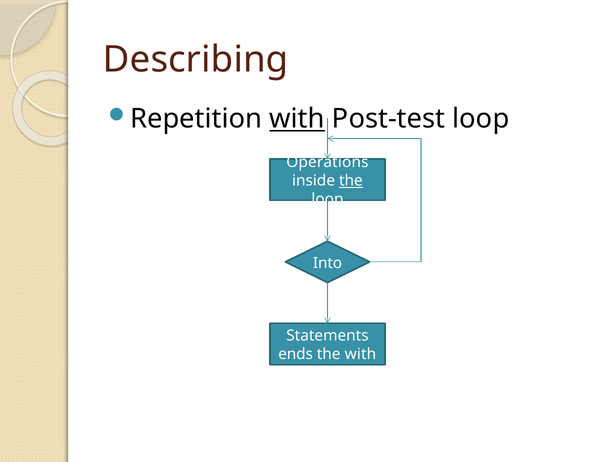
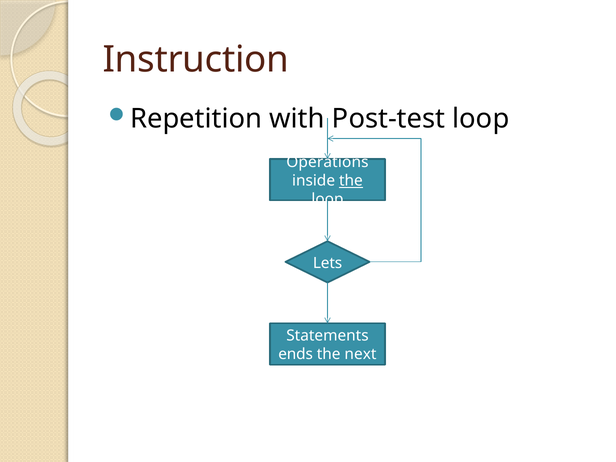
Describing: Describing -> Instruction (196, 60)
with underline: present -> none (297, 119)
Into: Into -> Lets (328, 263)
the with: with -> next (360, 354)
